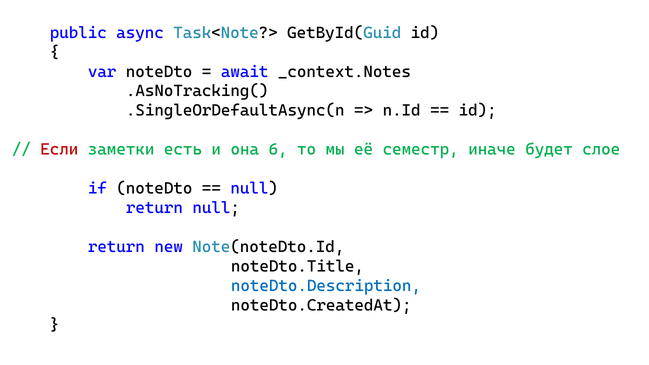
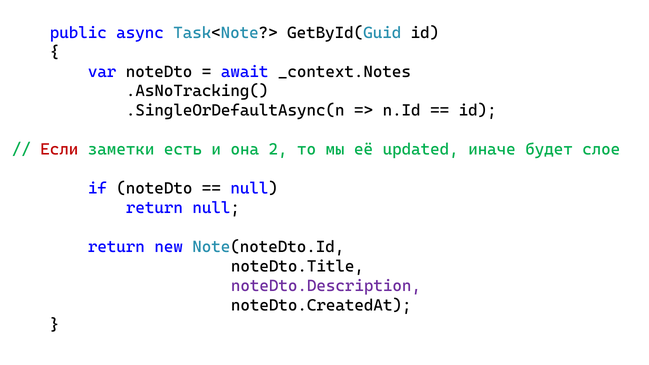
6: 6 -> 2 (278, 150)
семестр: семестр -> updated (421, 150)
noteDto.Description colour: blue -> purple (326, 286)
